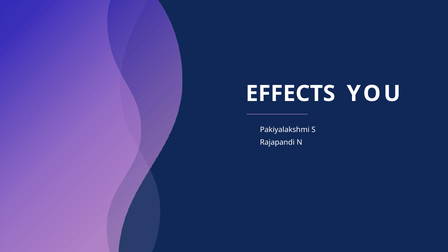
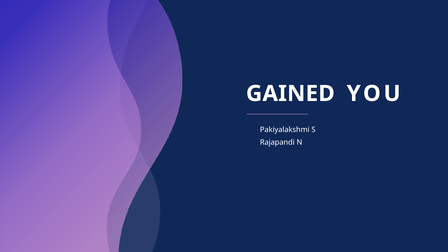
EFFECTS: EFFECTS -> GAINED (290, 94)
